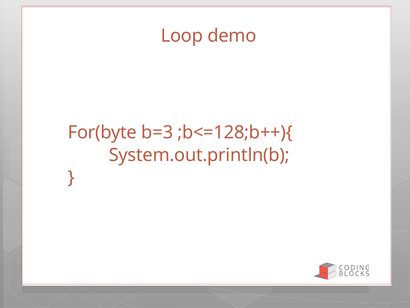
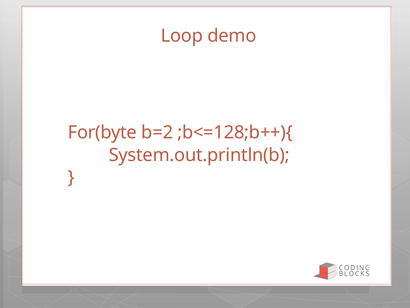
b=3: b=3 -> b=2 (157, 132)
